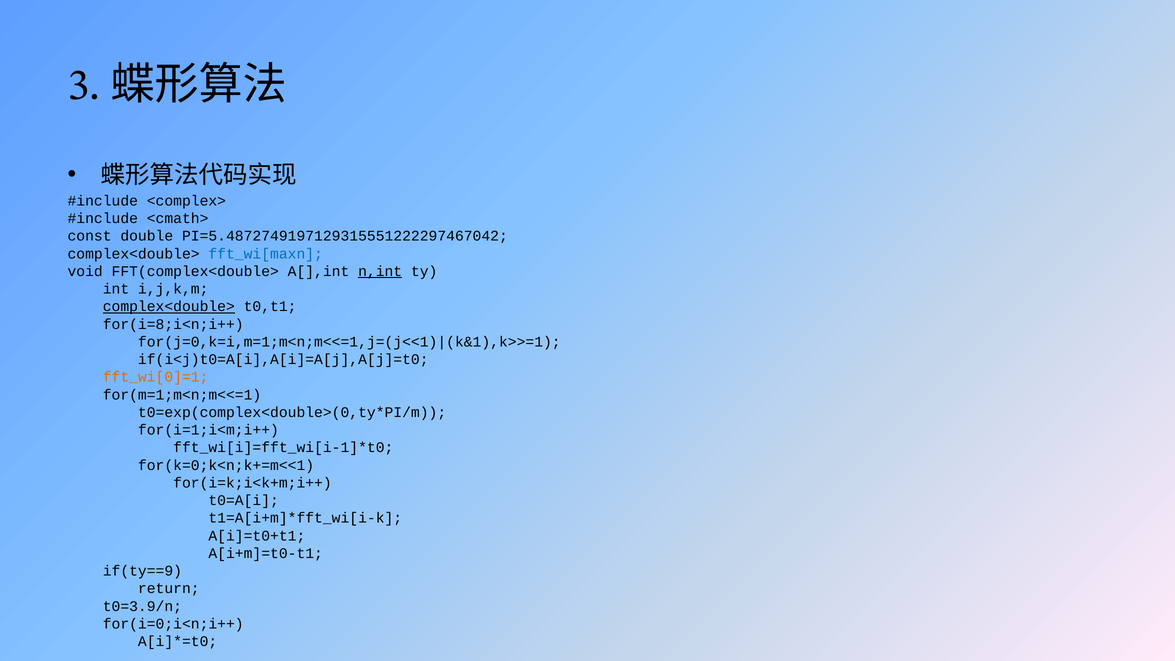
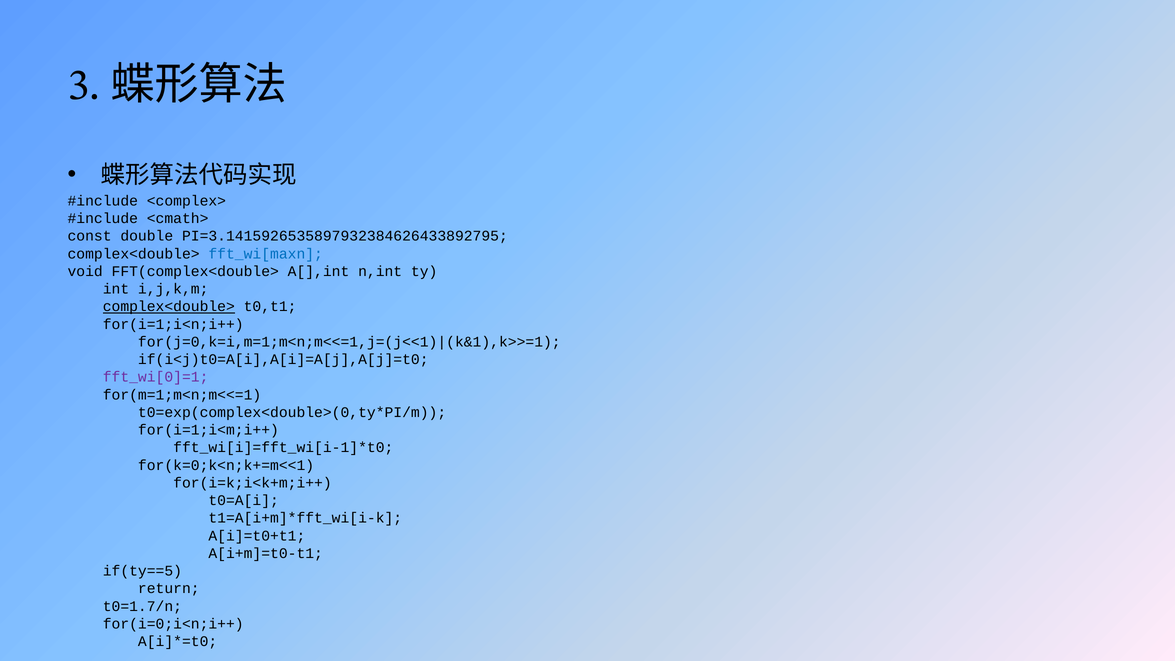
PI=5.4872749197129315551222297467042: PI=5.4872749197129315551222297467042 -> PI=3.1415926535897932384626433892795 (345, 236)
n,int underline: present -> none (380, 271)
for(i=8;i<n;i++: for(i=8;i<n;i++ -> for(i=1;i<n;i++ (173, 324)
fft_wi[0]=1 colour: orange -> purple (156, 377)
if(ty==9: if(ty==9 -> if(ty==5 (142, 571)
t0=3.9/n: t0=3.9/n -> t0=1.7/n (142, 606)
